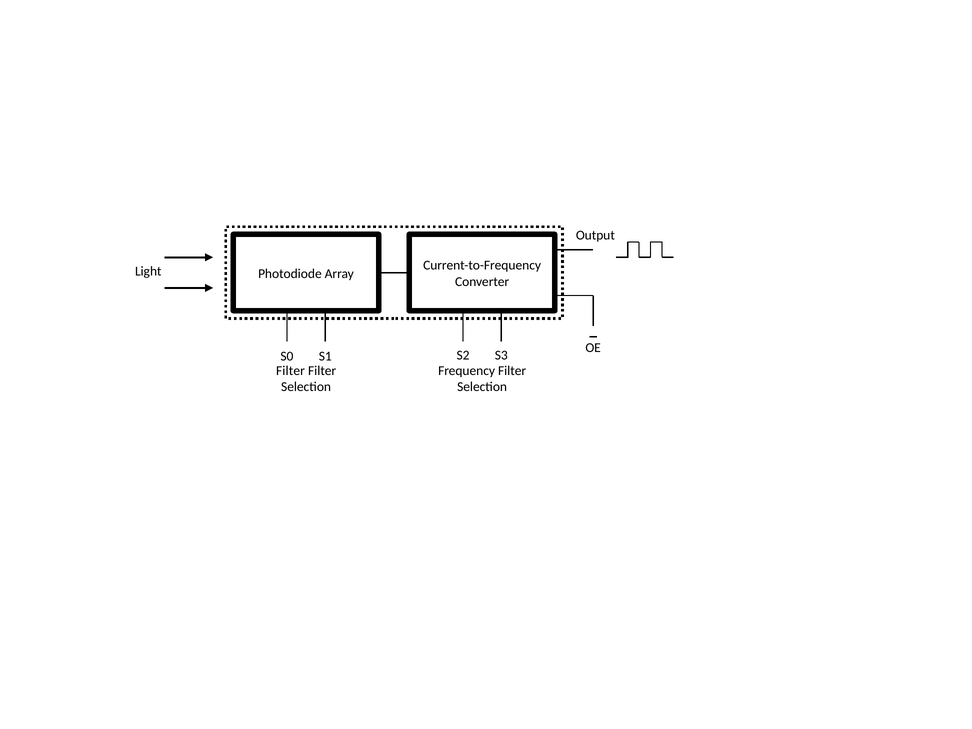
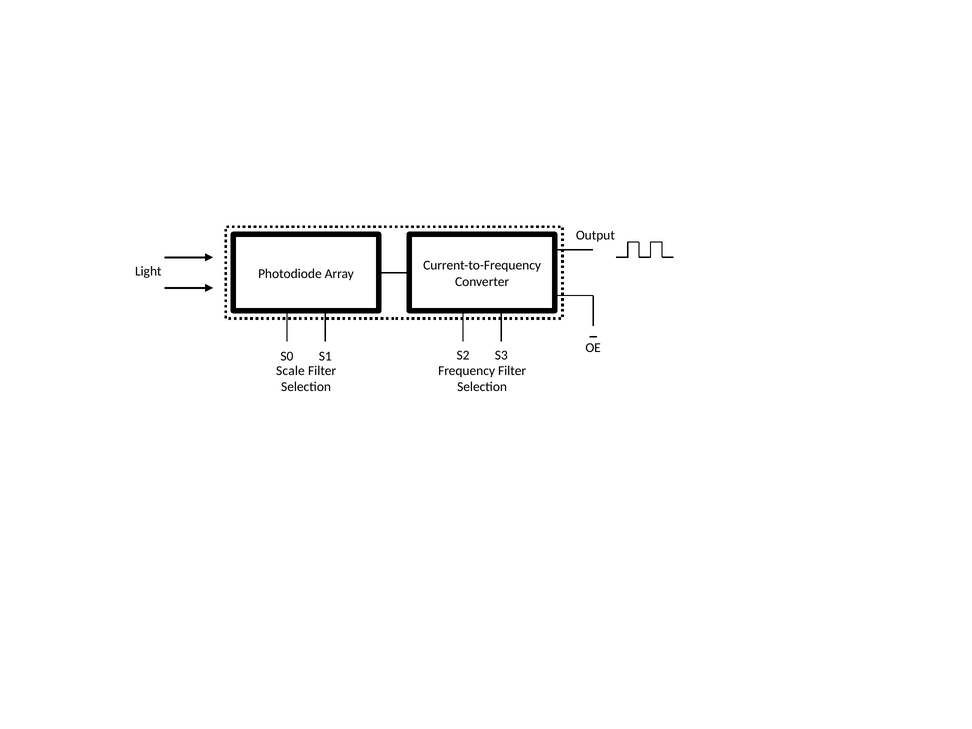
Filter: Filter -> Scale (290, 371)
